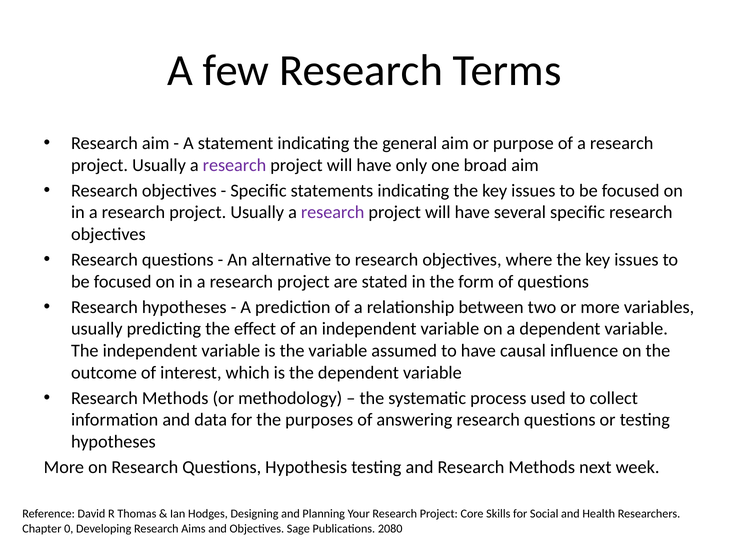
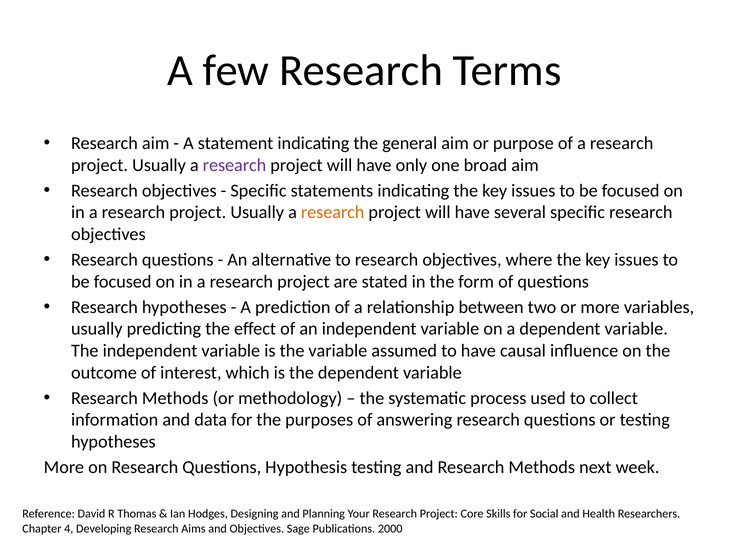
research colour: purple -> orange (333, 213)
0: 0 -> 4 (69, 529)
2080: 2080 -> 2000 (390, 529)
